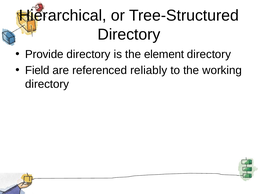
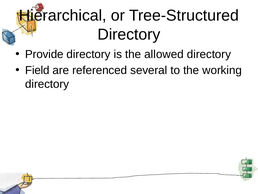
element: element -> allowed (164, 54)
reliably: reliably -> several (149, 70)
